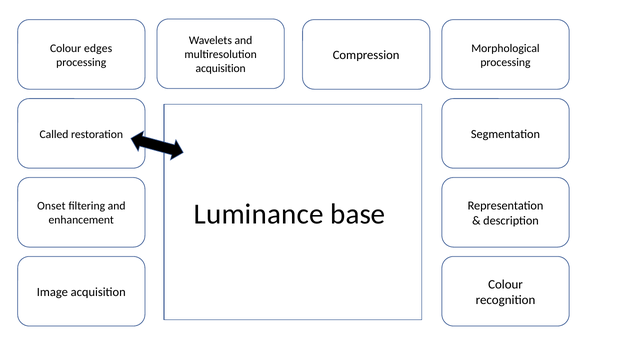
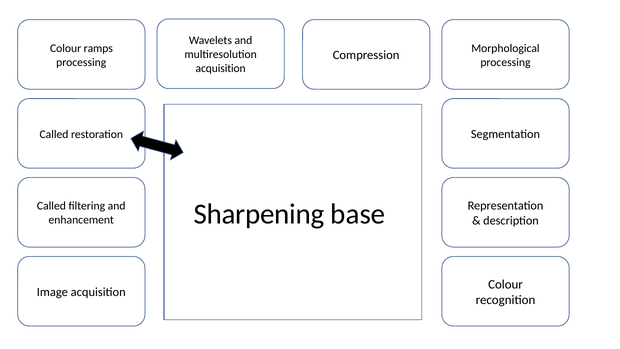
edges: edges -> ramps (98, 48)
Onset: Onset -> Called (51, 206)
Luminance: Luminance -> Sharpening (259, 214)
